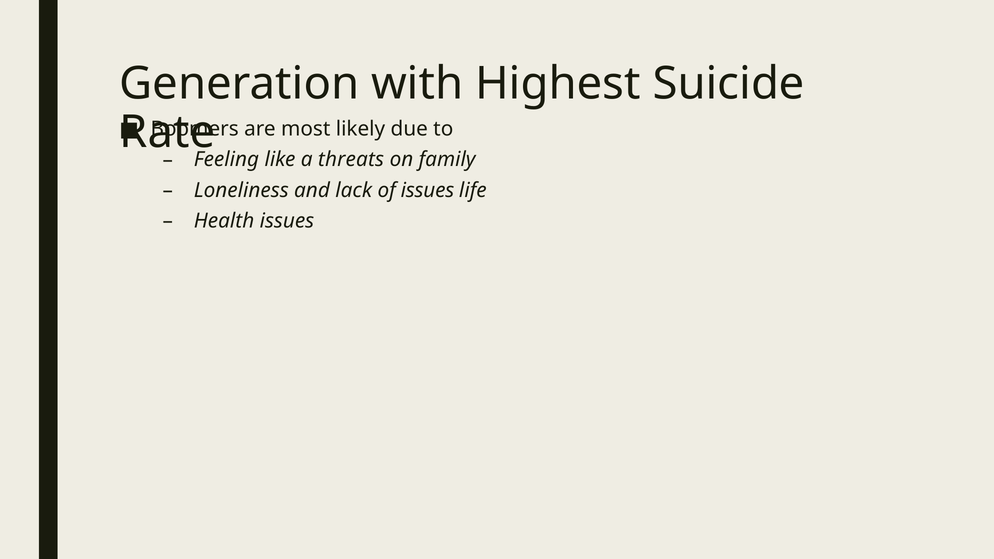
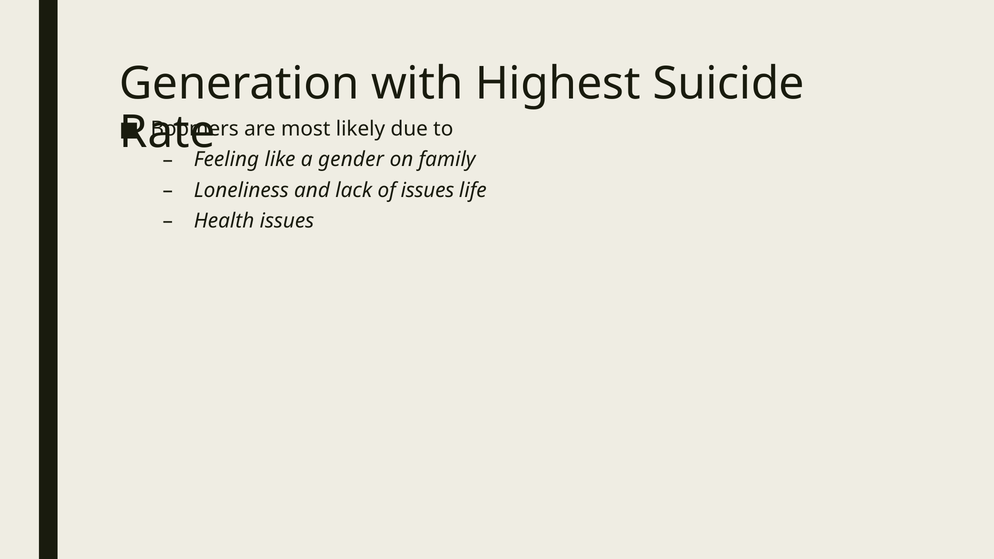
threats: threats -> gender (351, 160)
